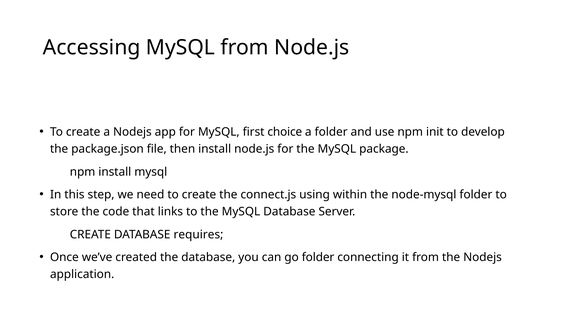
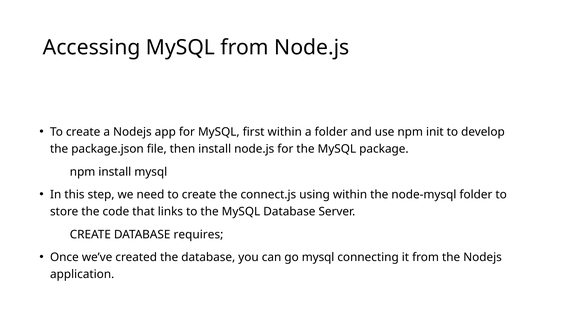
first choice: choice -> within (285, 132)
go folder: folder -> mysql (318, 257)
